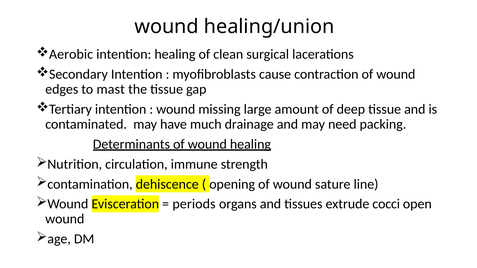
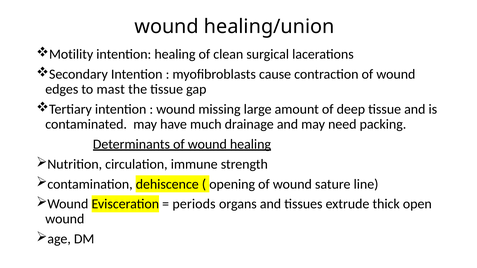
Aerobic: Aerobic -> Motility (71, 54)
cocci: cocci -> thick (386, 204)
